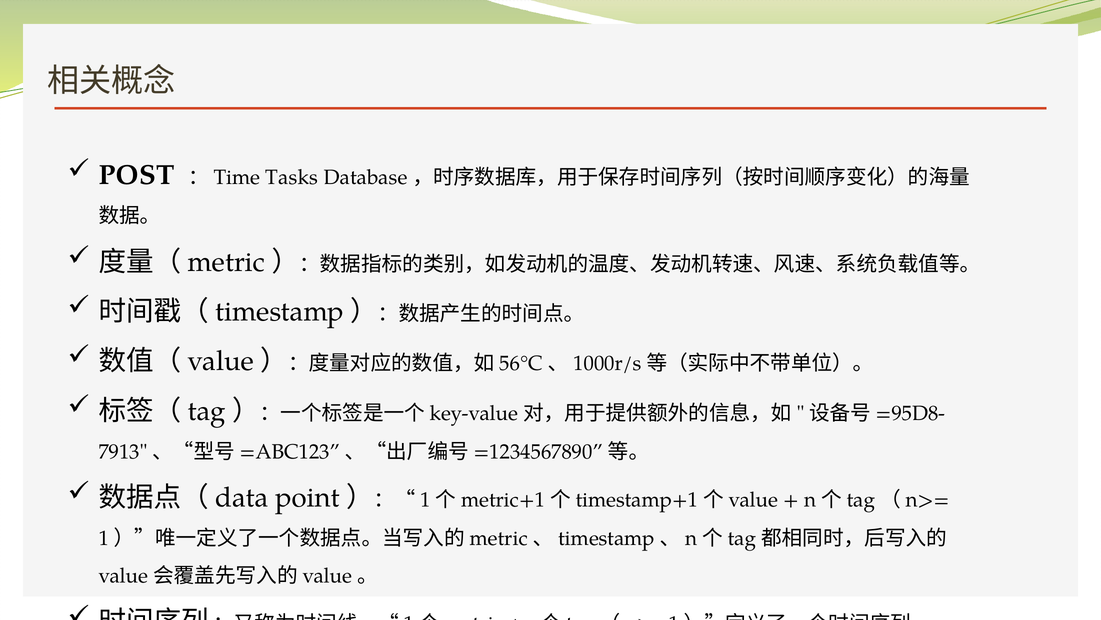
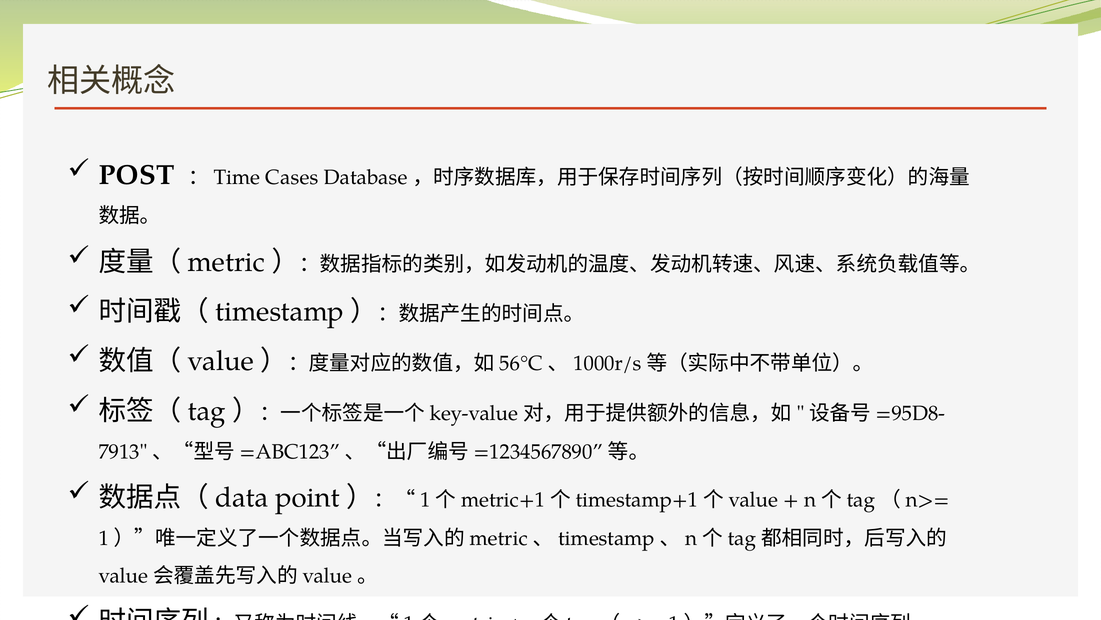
Tasks: Tasks -> Cases (292, 177)
